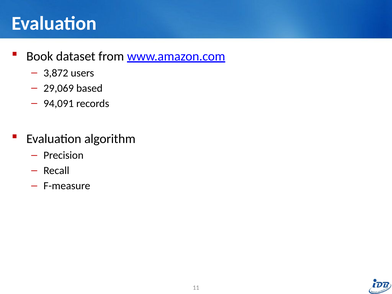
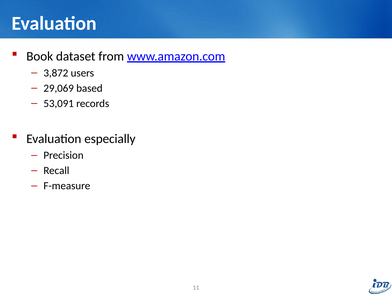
94,091: 94,091 -> 53,091 (59, 103)
algorithm: algorithm -> especially (110, 139)
